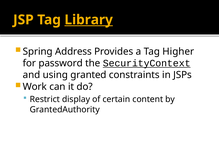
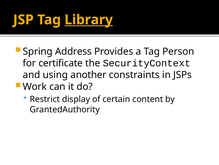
Higher: Higher -> Person (178, 51)
password: password -> certificate (61, 63)
SecurityContext underline: present -> none (147, 63)
granted: granted -> another (88, 75)
